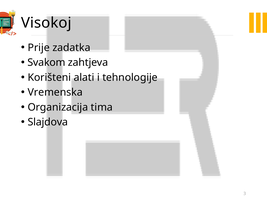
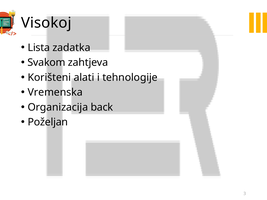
Prije: Prije -> Lista (39, 48)
tima: tima -> back (102, 107)
Slajdova: Slajdova -> Poželjan (48, 122)
